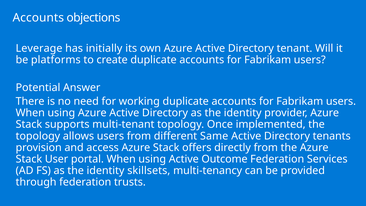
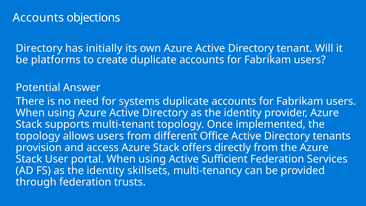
Leverage: Leverage -> Directory (39, 48)
working: working -> systems (139, 101)
Same: Same -> Office (214, 136)
Outcome: Outcome -> Sufficient (225, 159)
